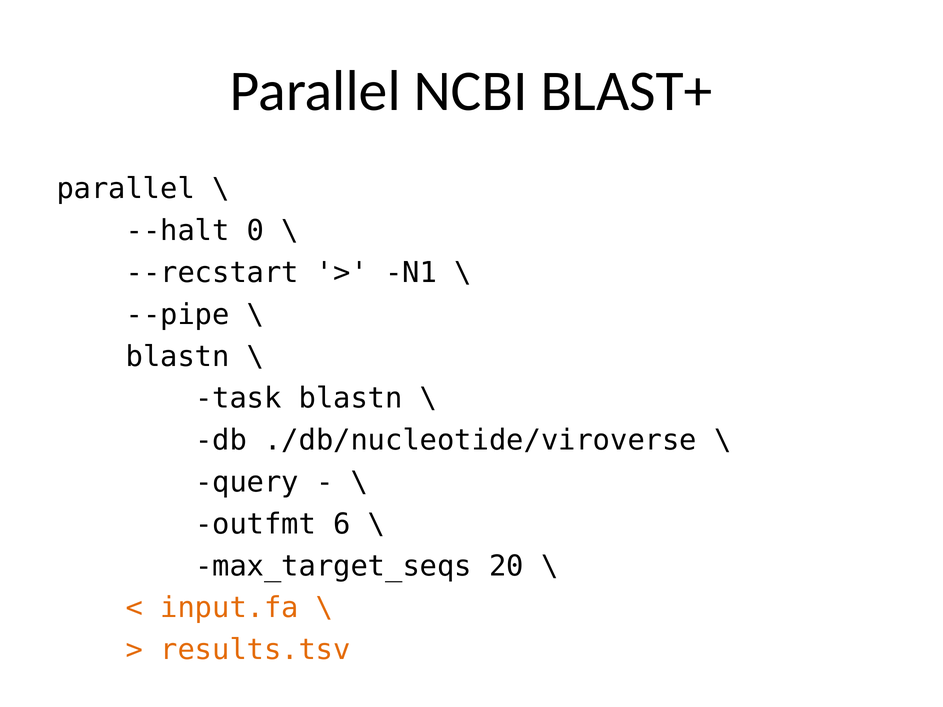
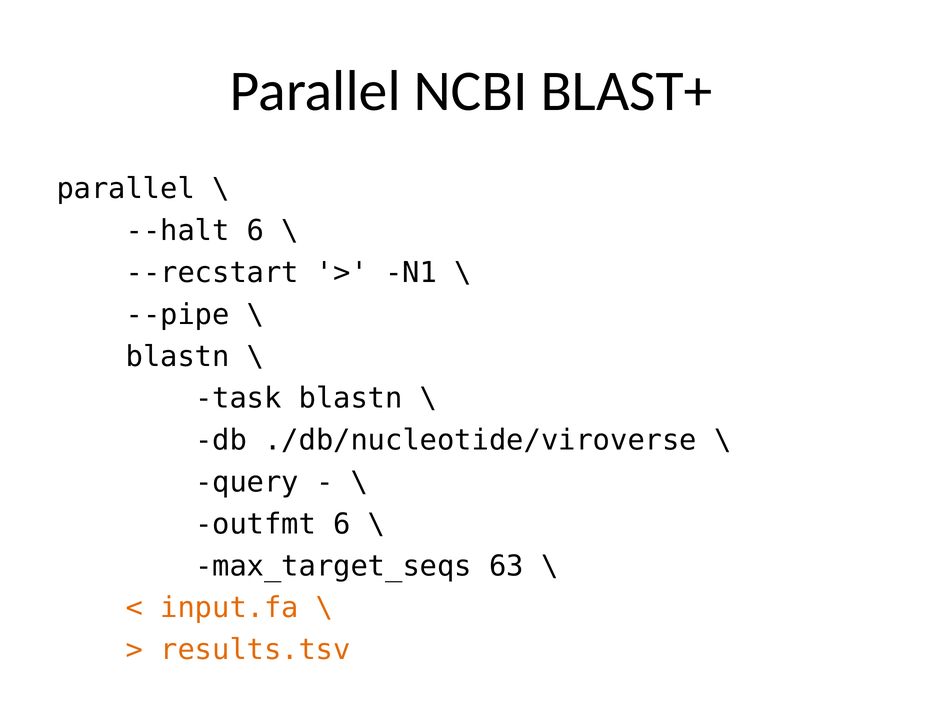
--halt 0: 0 -> 6 (256, 231)
20: 20 -> 63 (506, 566)
